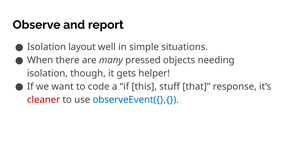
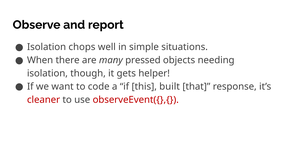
layout: layout -> chops (82, 47)
stuff: stuff -> built (170, 87)
observeEvent({},{ colour: blue -> red (136, 100)
